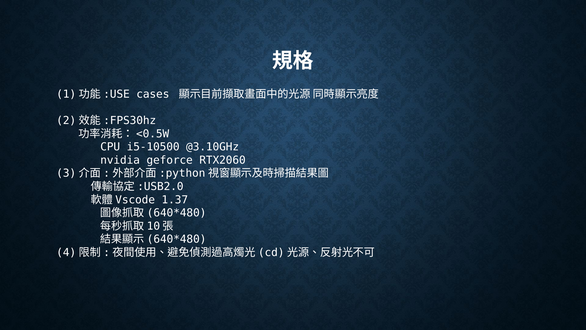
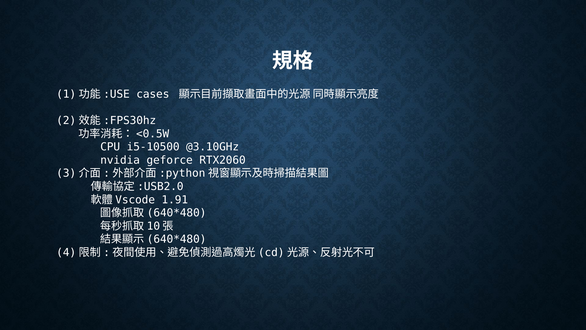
1.37: 1.37 -> 1.91 (175, 199)
